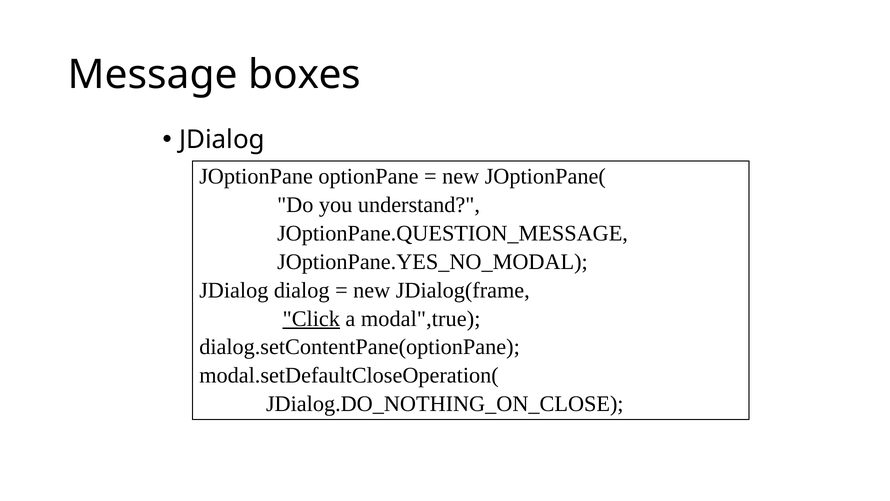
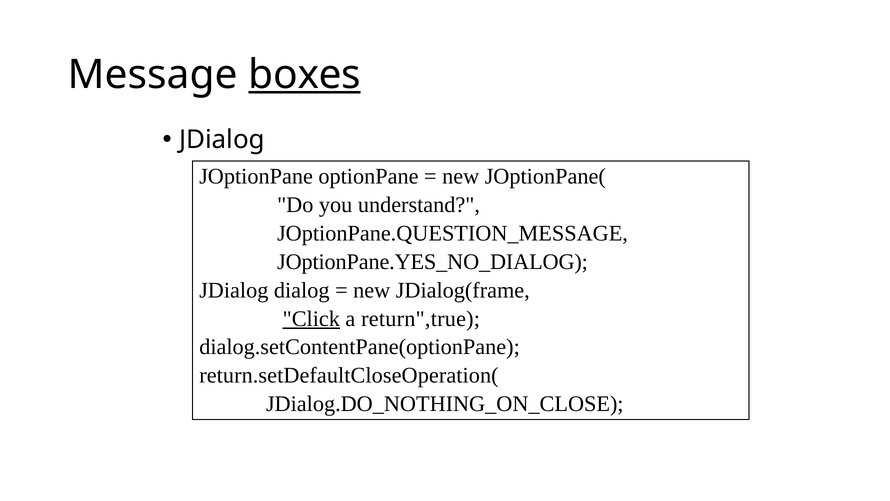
boxes underline: none -> present (305, 75)
JOptionPane.YES_NO_MODAL: JOptionPane.YES_NO_MODAL -> JOptionPane.YES_NO_DIALOG (433, 261)
modal",true: modal",true -> return",true (421, 318)
modal.setDefaultCloseOperation(: modal.setDefaultCloseOperation( -> return.setDefaultCloseOperation( (349, 375)
